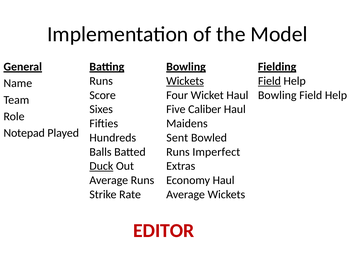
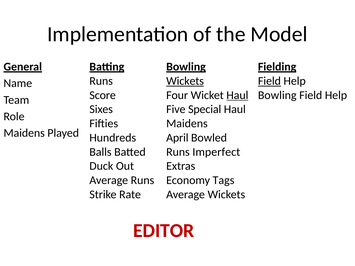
Haul underline: none -> present (237, 95)
Caliber: Caliber -> Special (205, 109)
Notepad: Notepad -> Maidens (24, 133)
Sent: Sent -> April (177, 138)
Duck underline: present -> none (101, 166)
Economy Haul: Haul -> Tags (224, 180)
